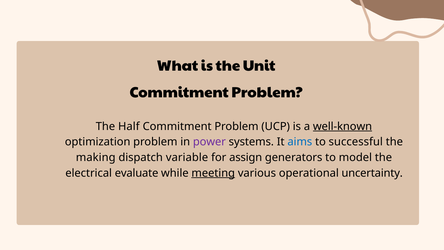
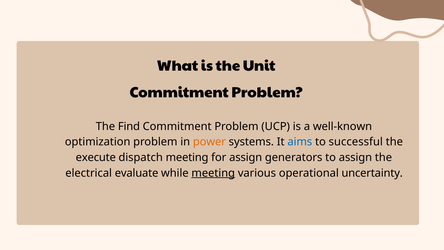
Half: Half -> Find (129, 126)
well-known underline: present -> none (343, 126)
power colour: purple -> orange (209, 142)
making: making -> execute (96, 157)
dispatch variable: variable -> meeting (187, 157)
to model: model -> assign (355, 157)
